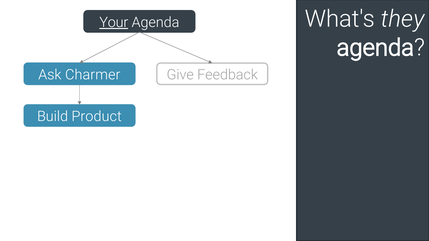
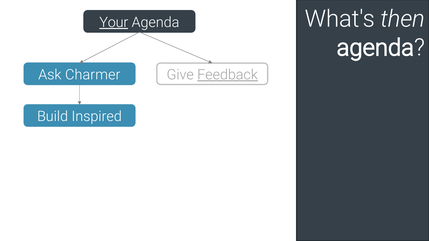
they: they -> then (403, 19)
Feedback underline: none -> present (228, 75)
Product: Product -> Inspired (97, 117)
